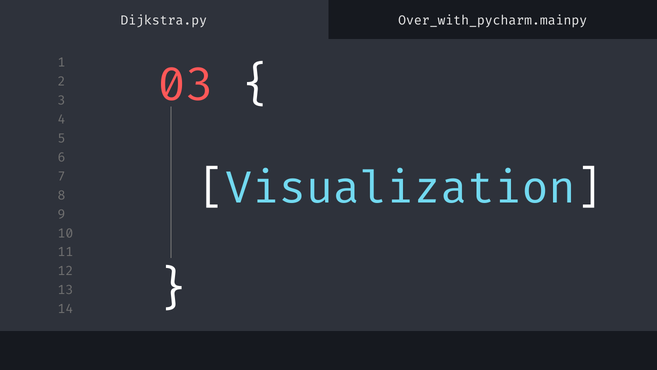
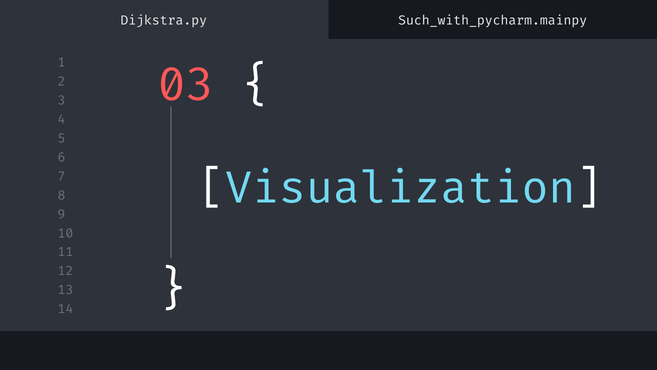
Over_with_pycharm.mainpy: Over_with_pycharm.mainpy -> Such_with_pycharm.mainpy (493, 20)
